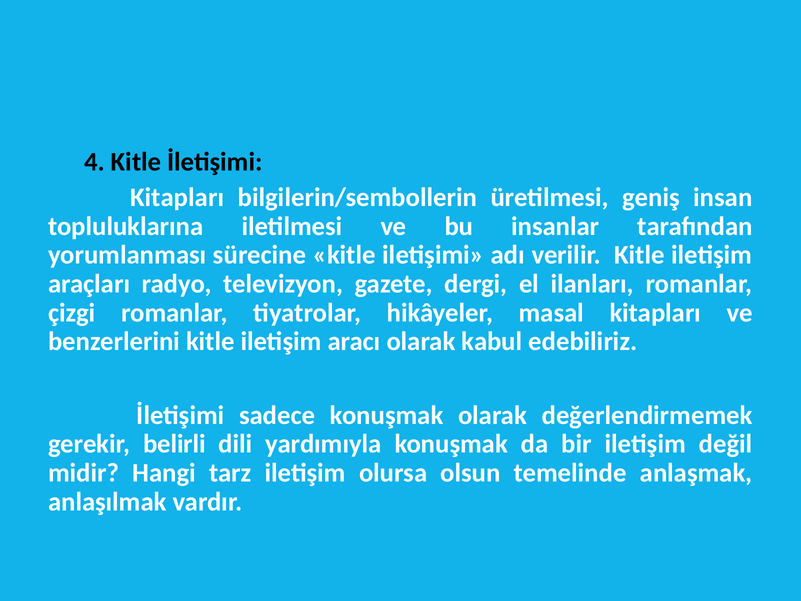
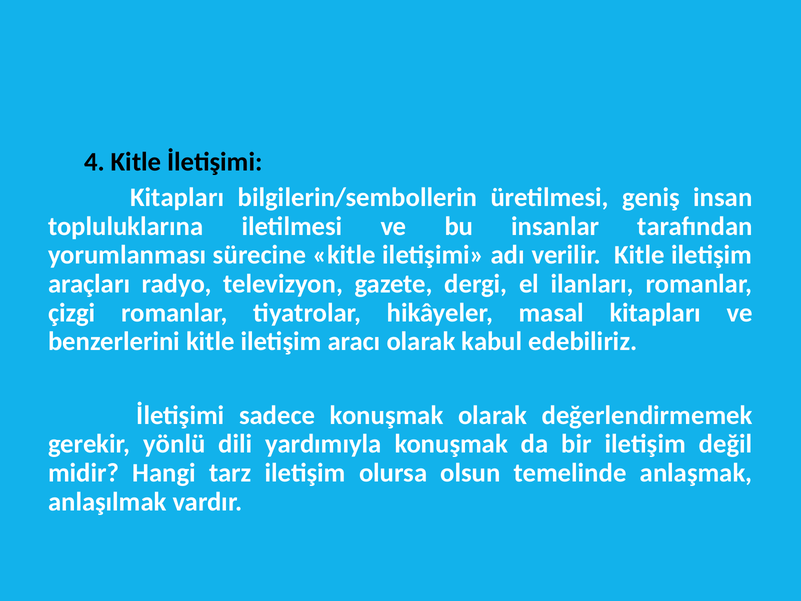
belirli: belirli -> yönlü (174, 444)
